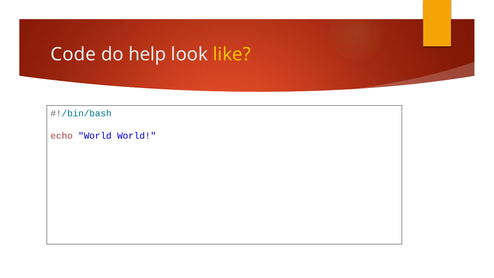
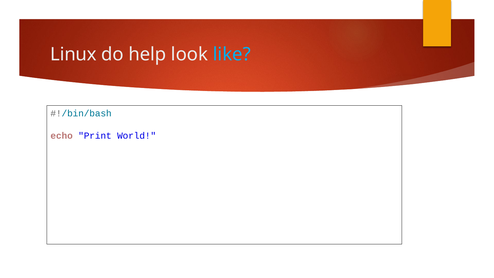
Code: Code -> Linux (73, 54)
like colour: yellow -> light blue (232, 54)
echo World: World -> Print (95, 136)
